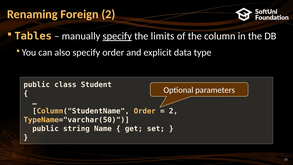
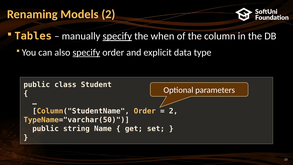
Foreign: Foreign -> Models (80, 14)
limits: limits -> when (163, 36)
specify underline: none -> present (86, 52)
